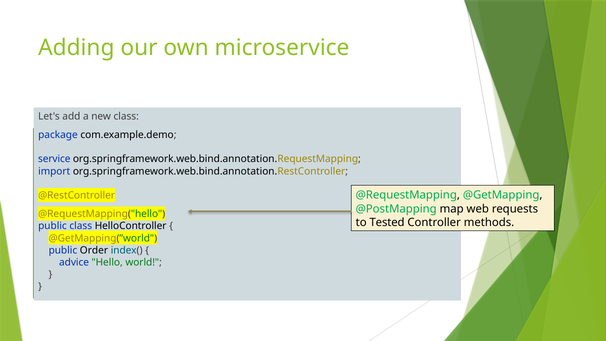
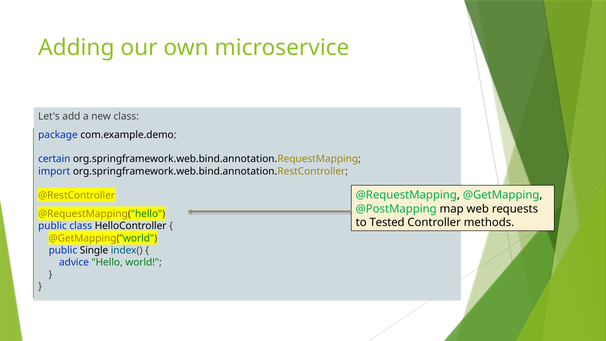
service: service -> certain (54, 159)
Order: Order -> Single (94, 250)
